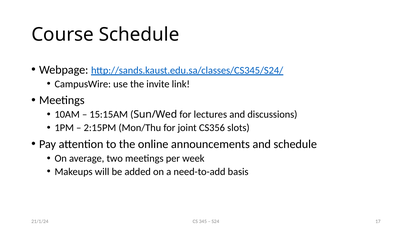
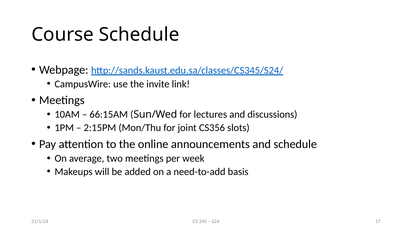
15:15AM: 15:15AM -> 66:15AM (109, 114)
